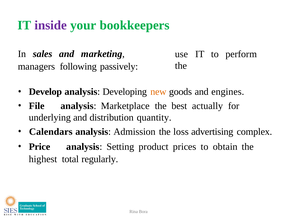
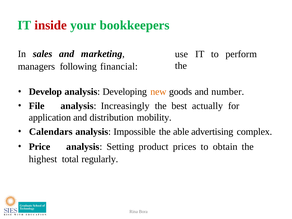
inside colour: purple -> red (51, 25)
passively: passively -> financial (119, 66)
engines: engines -> number (228, 92)
Marketplace: Marketplace -> Increasingly (125, 106)
underlying: underlying -> application (50, 118)
quantity: quantity -> mobility (154, 118)
Admission: Admission -> Impossible (134, 132)
loss: loss -> able (181, 132)
